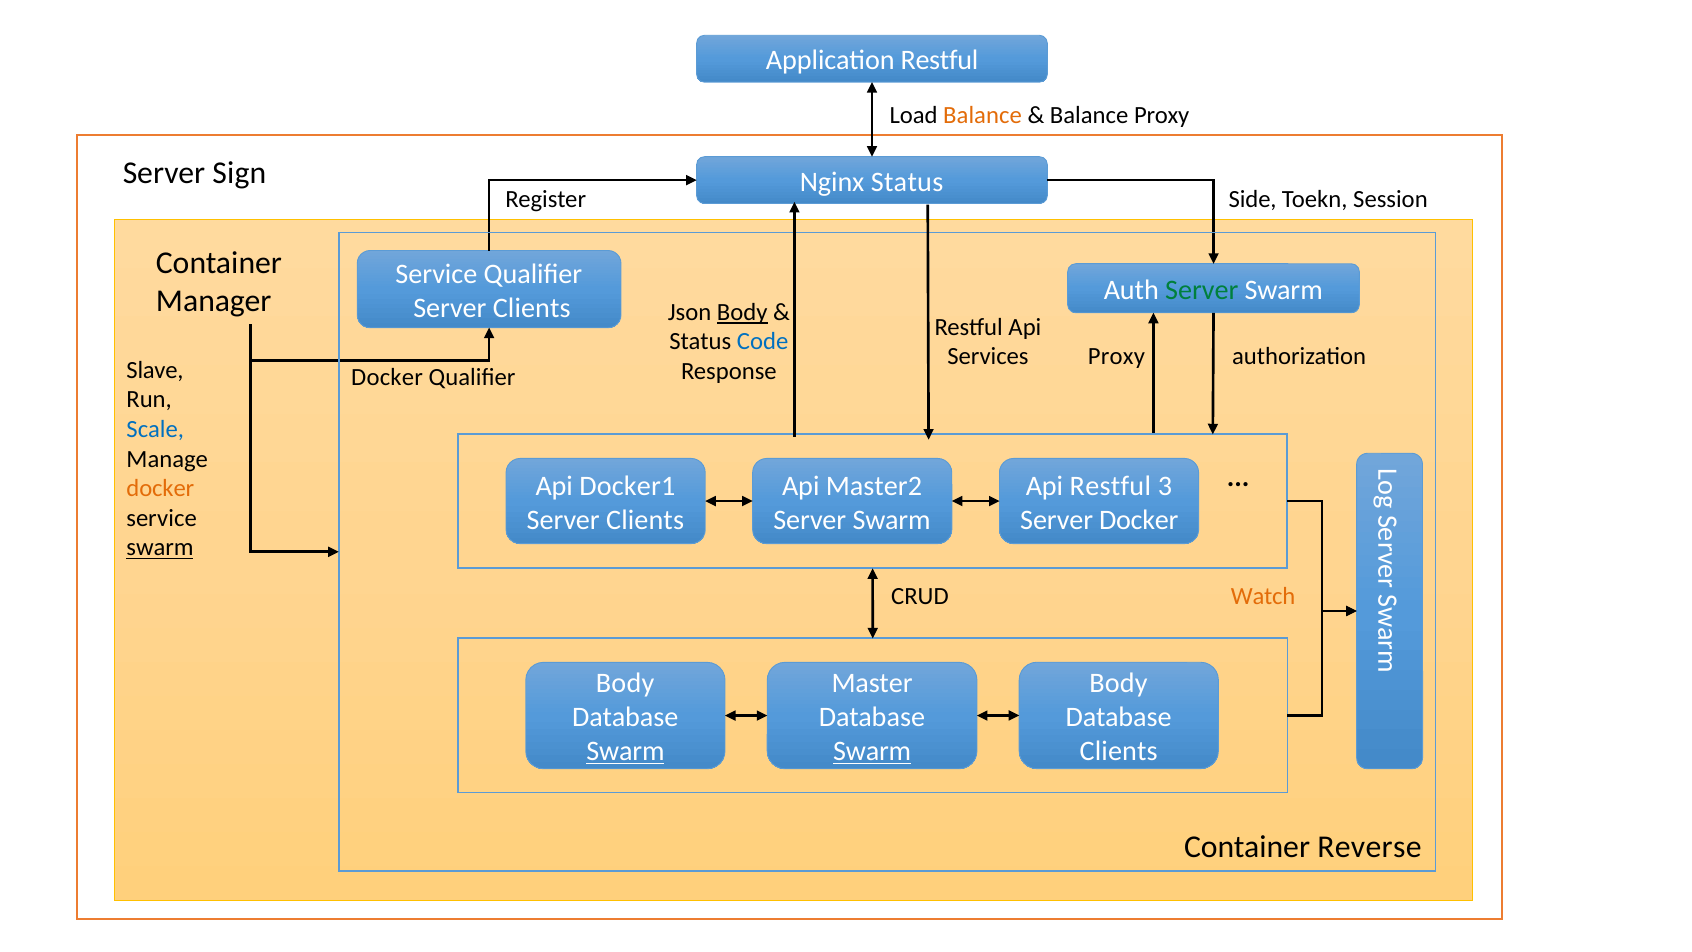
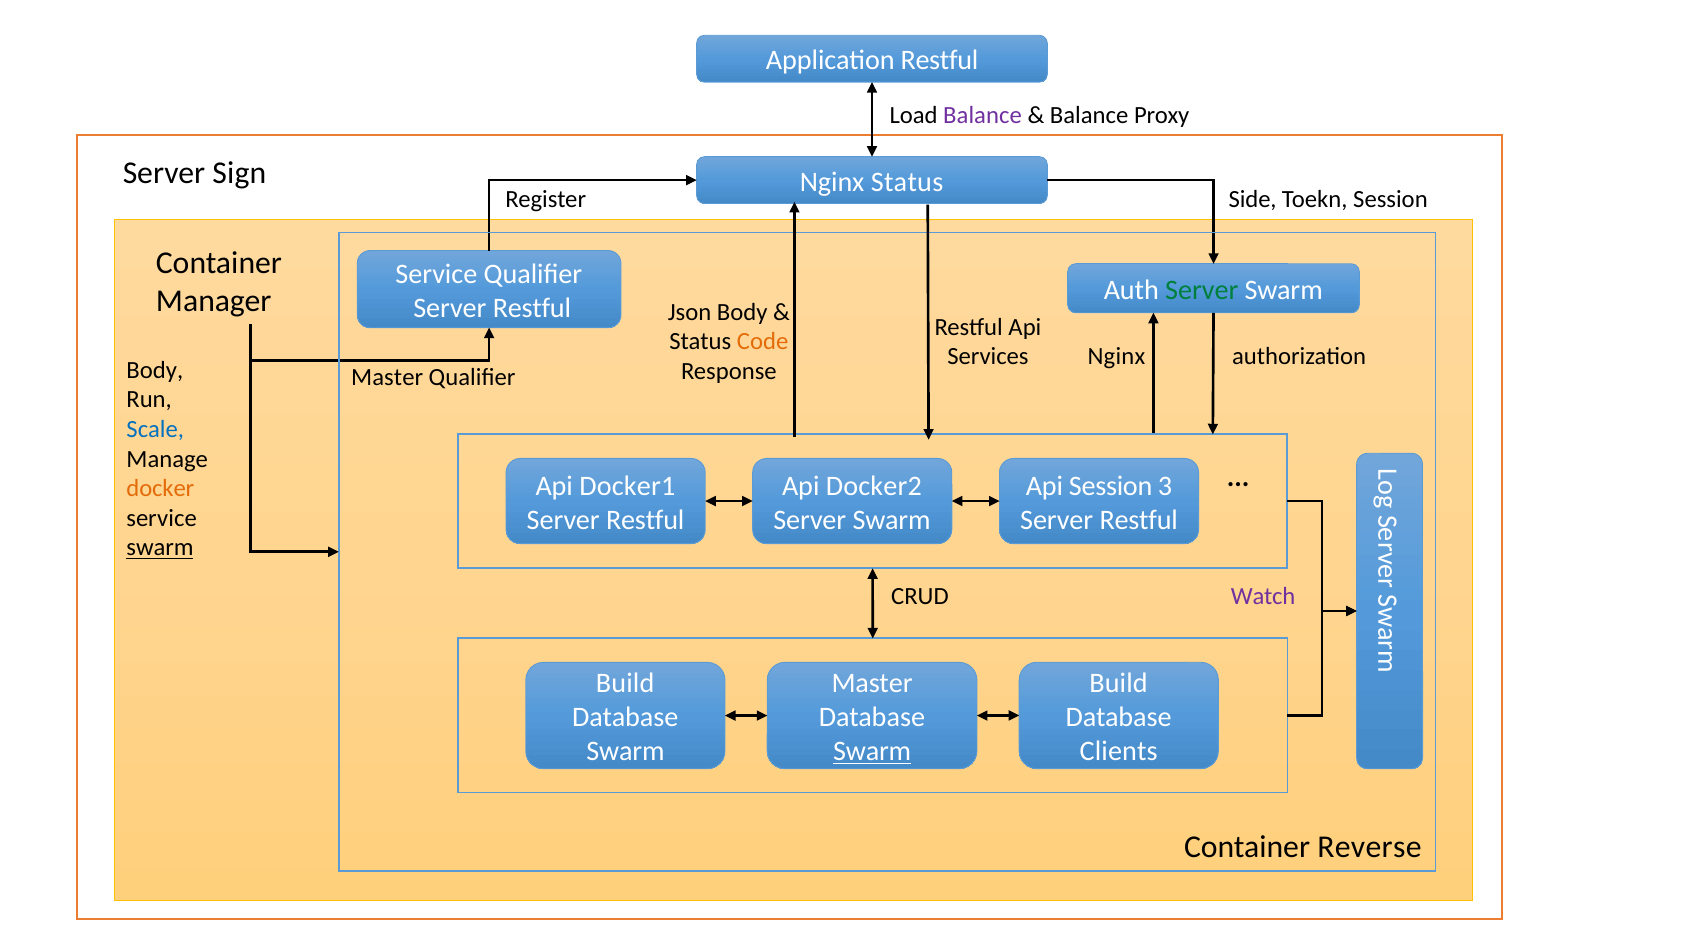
Balance colour: orange -> purple (983, 115)
Clients: Clients -> Restful (532, 308)
Body underline: present -> none (742, 312)
Code colour: blue -> orange (763, 342)
Proxy: Proxy -> Nginx (1116, 357)
Slave: Slave -> Body (155, 370)
Docker: Docker -> Master (387, 377)
Master2: Master2 -> Docker2 (874, 486)
Api Restful: Restful -> Session (1111, 486)
Clients: Clients -> Restful (645, 520)
Docker: Docker -> Restful (1139, 520)
Watch colour: orange -> purple (1263, 596)
Body: Body -> Build (625, 683)
Body: Body -> Build (1119, 683)
Swarm underline: present -> none (625, 751)
